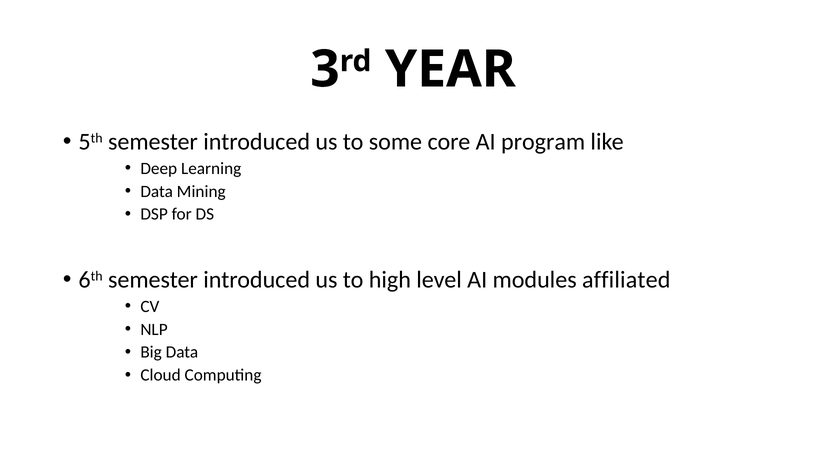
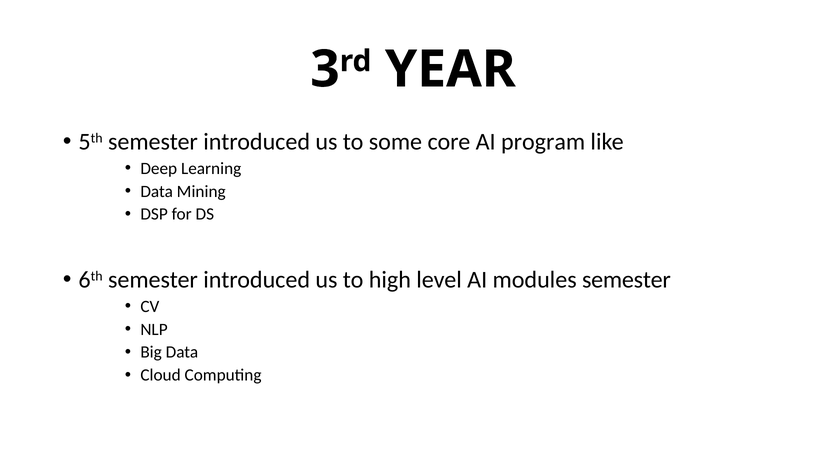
modules affiliated: affiliated -> semester (626, 280)
